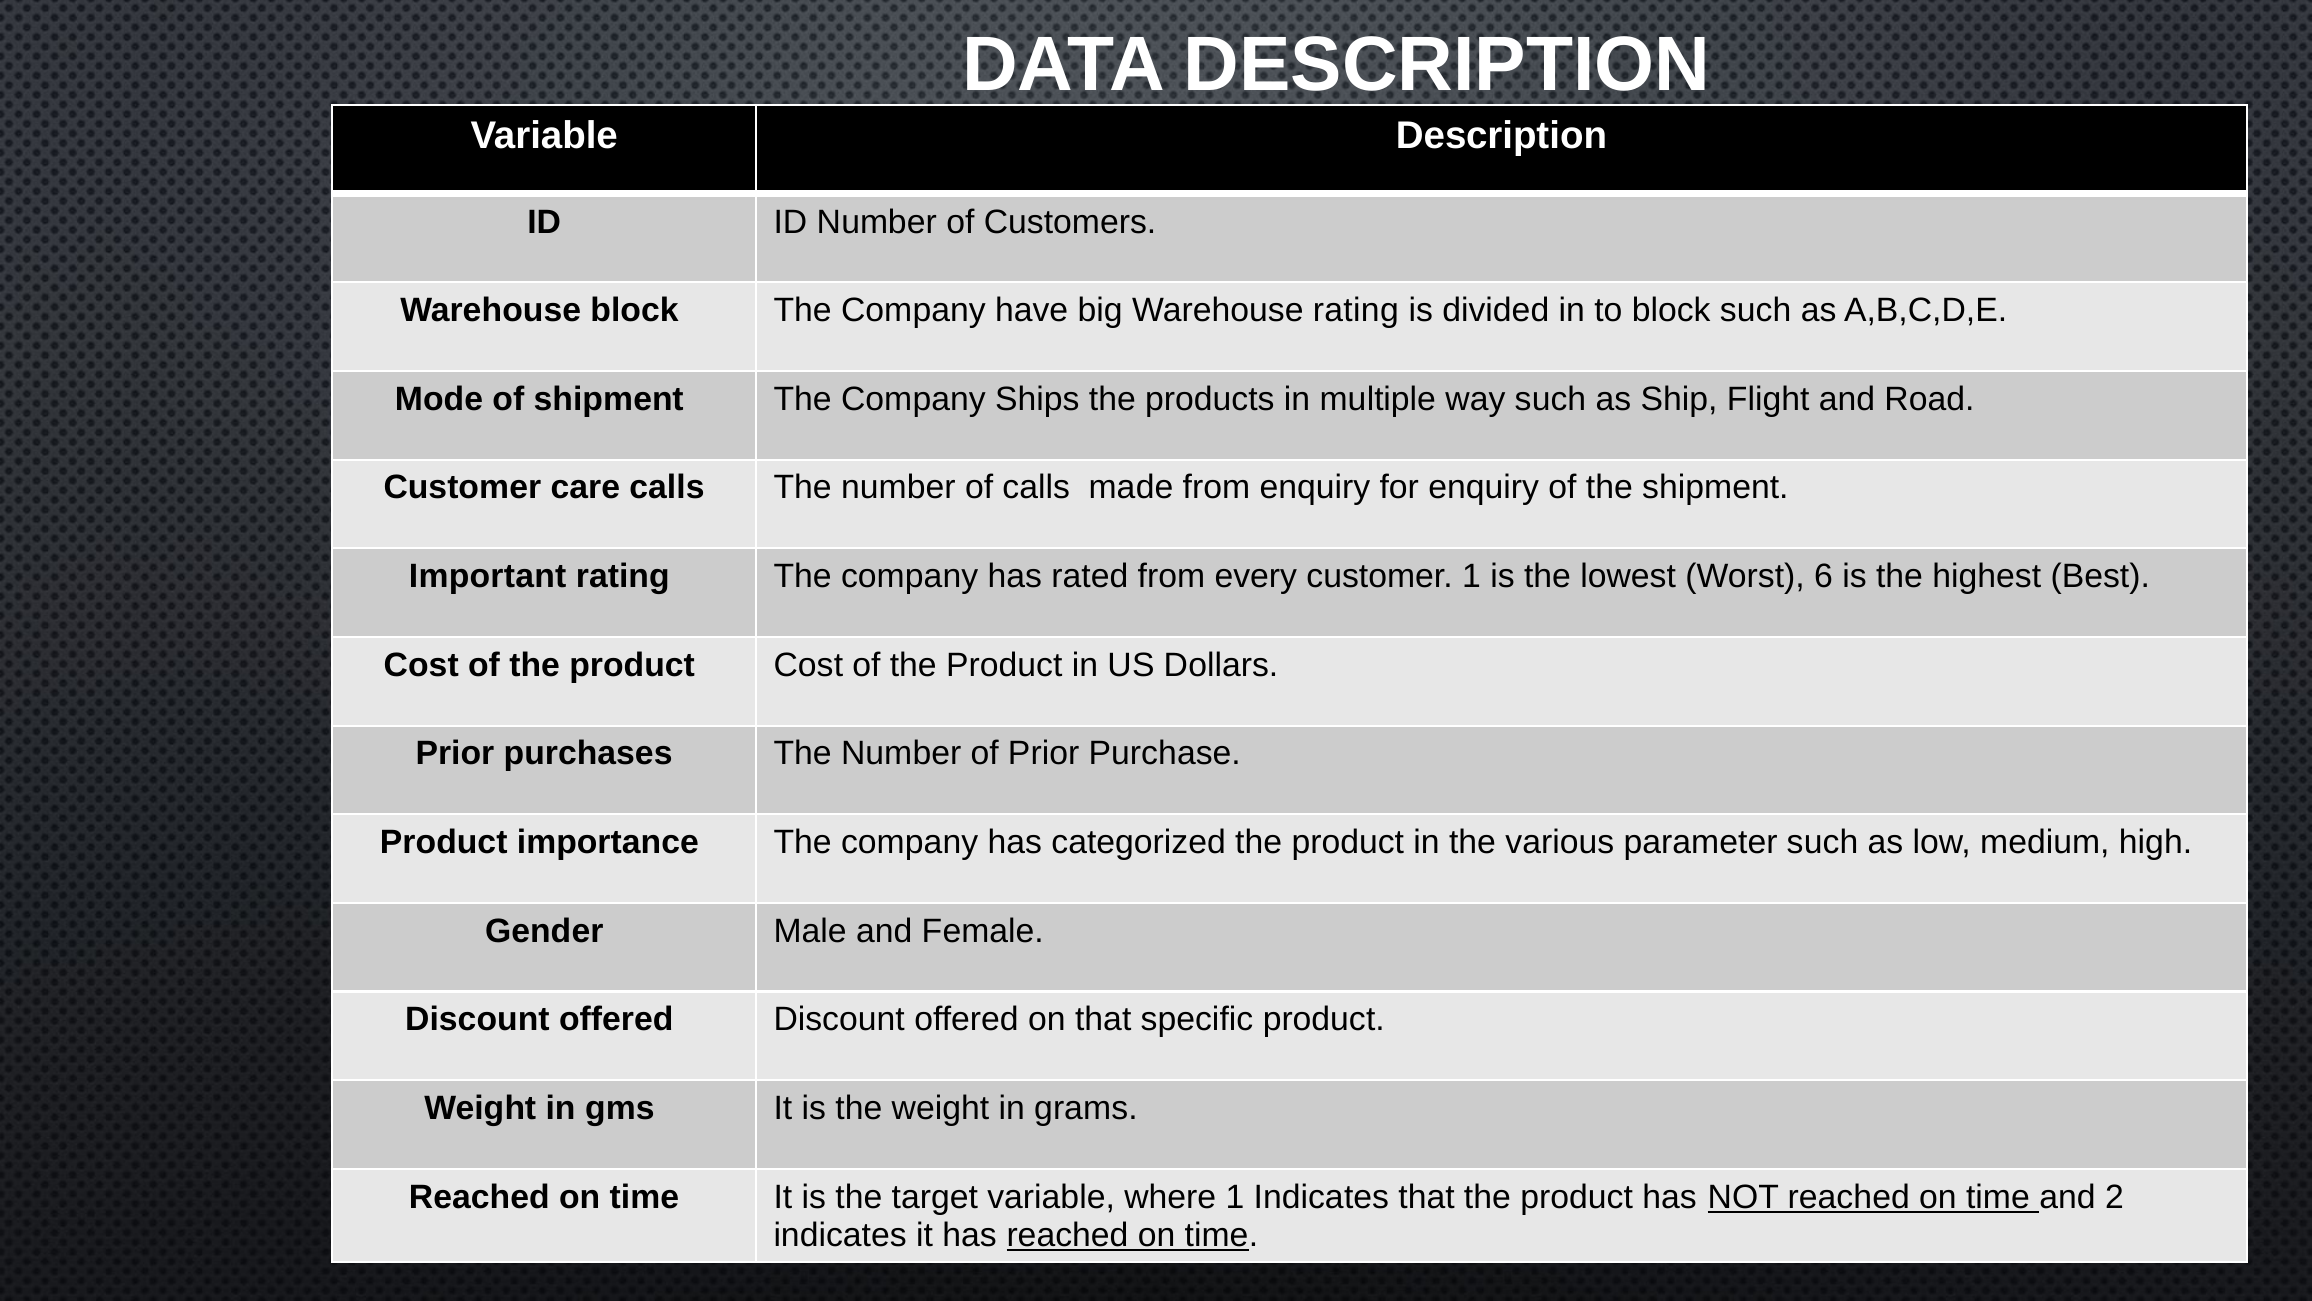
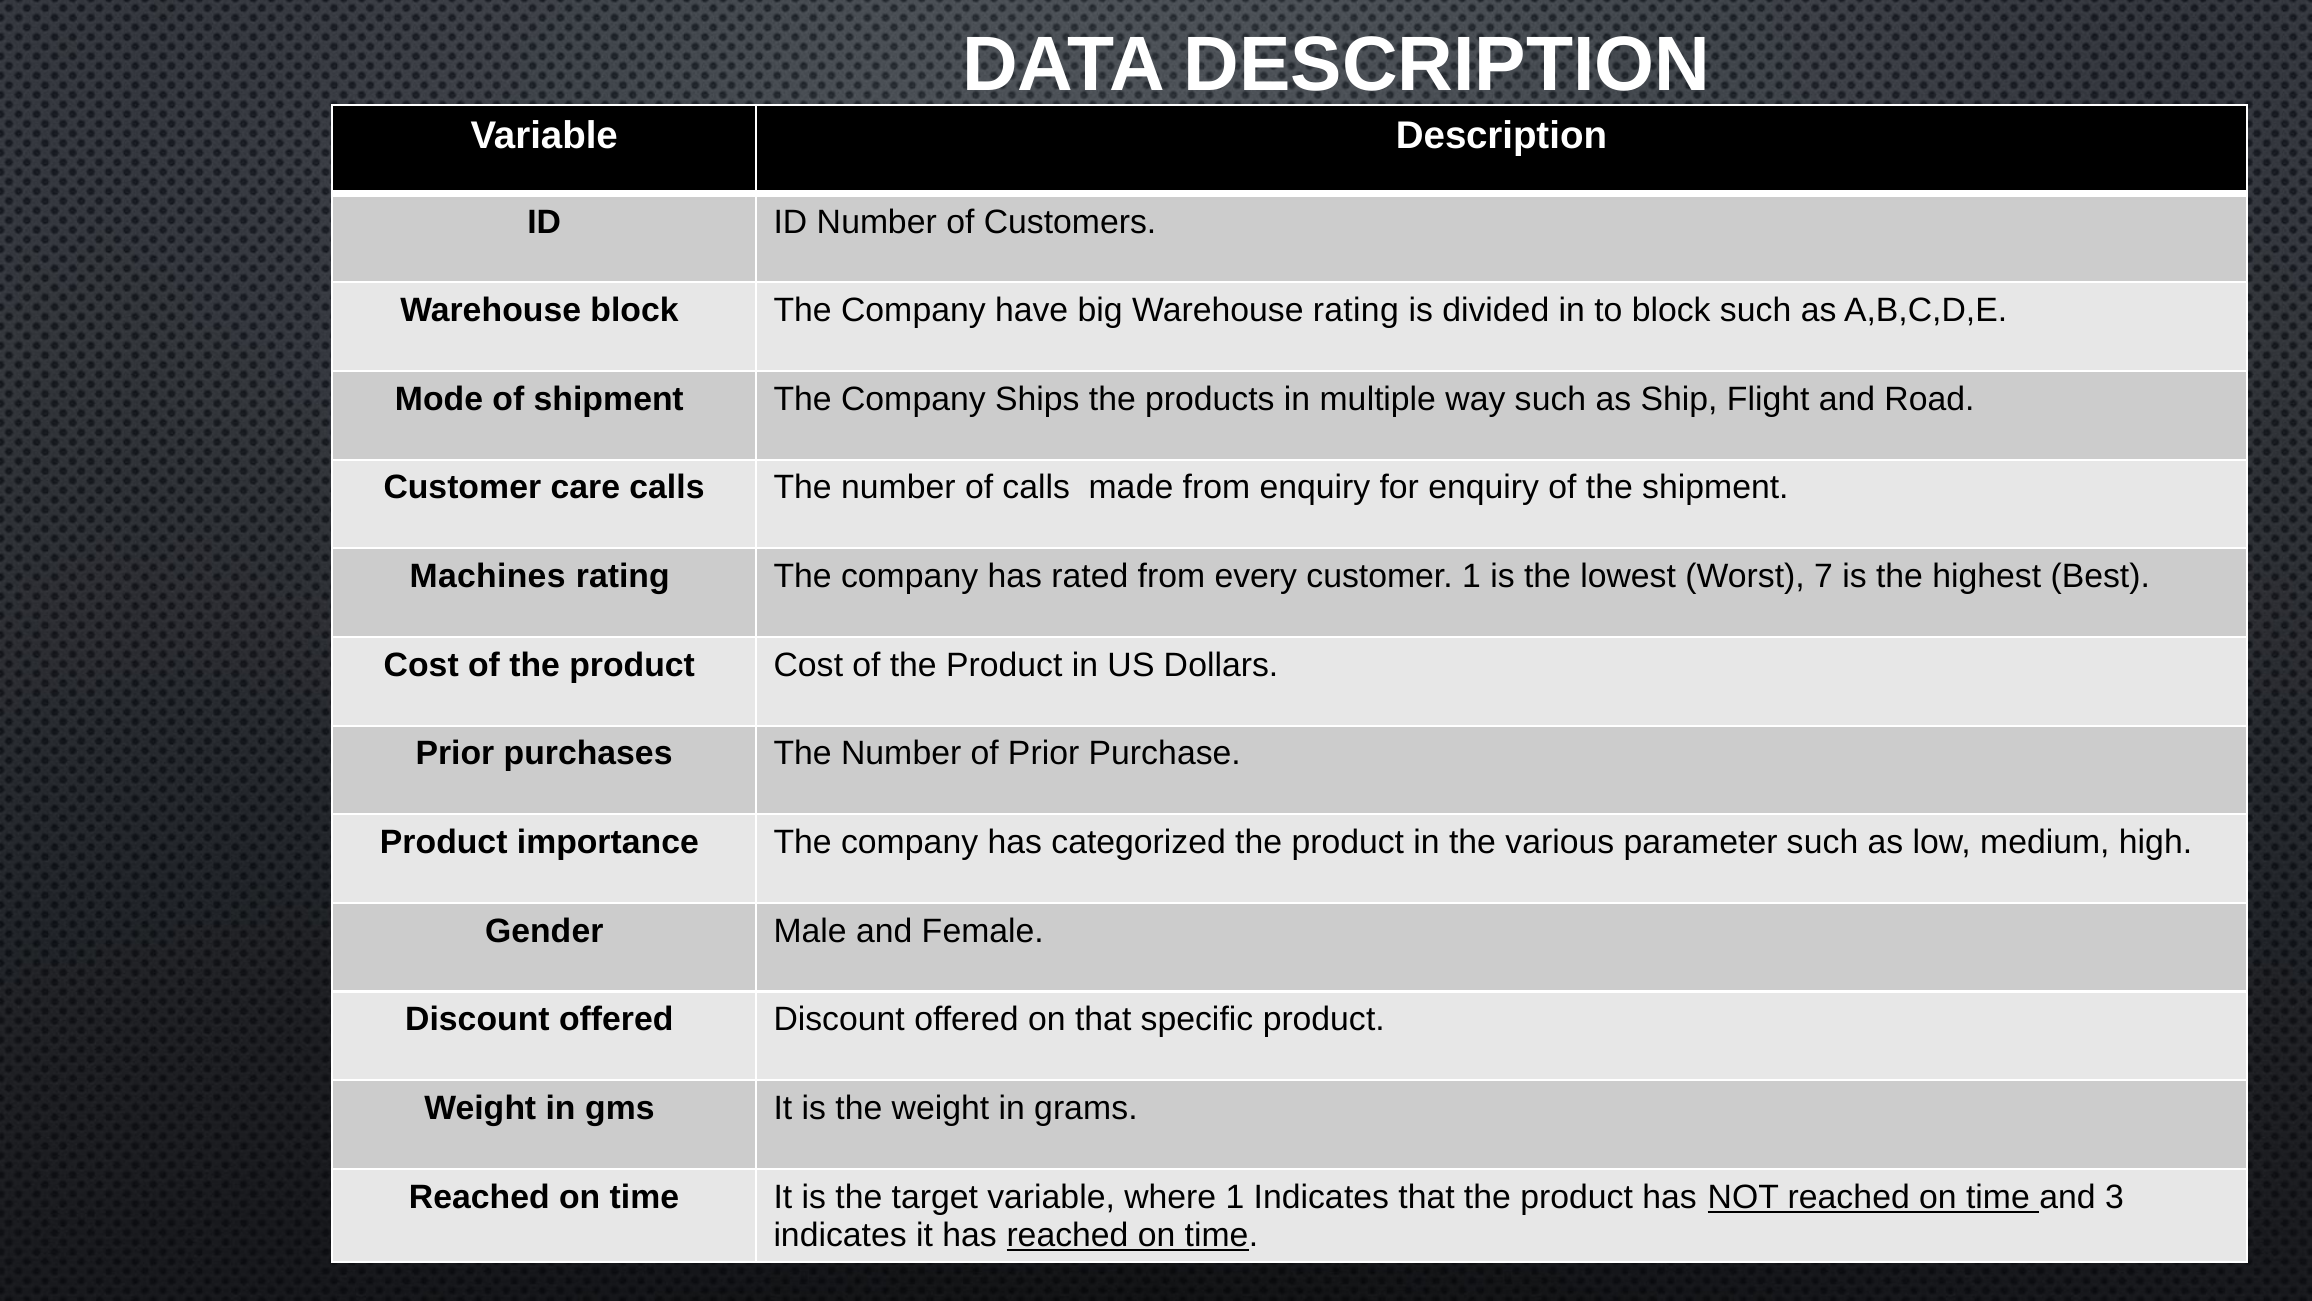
Important: Important -> Machines (488, 576)
6: 6 -> 7 (1823, 576)
2: 2 -> 3 (2114, 1197)
